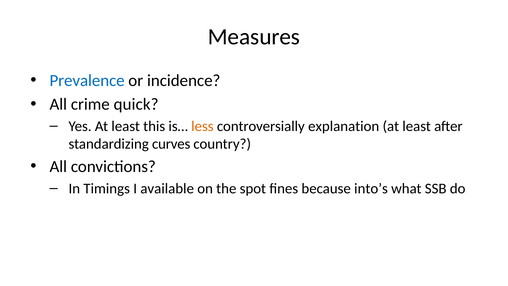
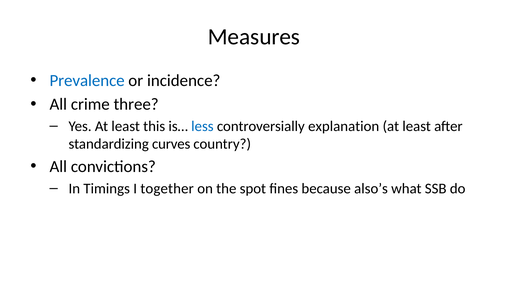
quick: quick -> three (136, 104)
less colour: orange -> blue (202, 126)
available: available -> together (167, 188)
into’s: into’s -> also’s (371, 188)
